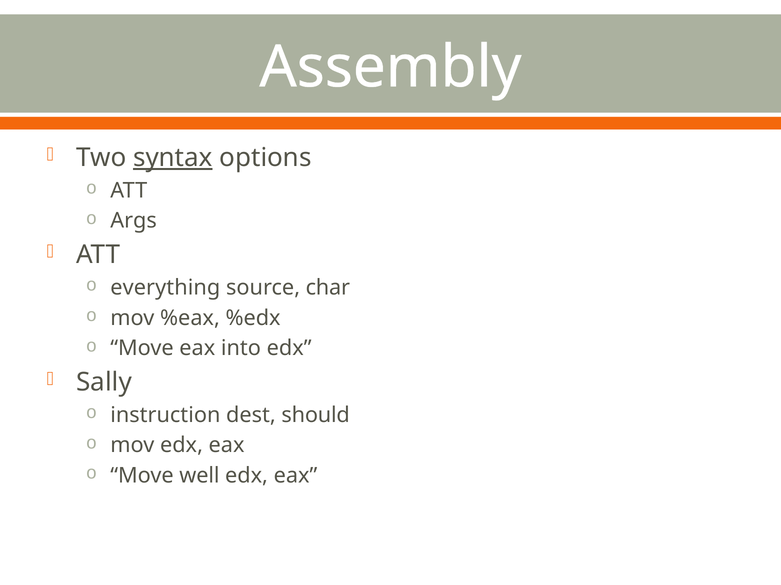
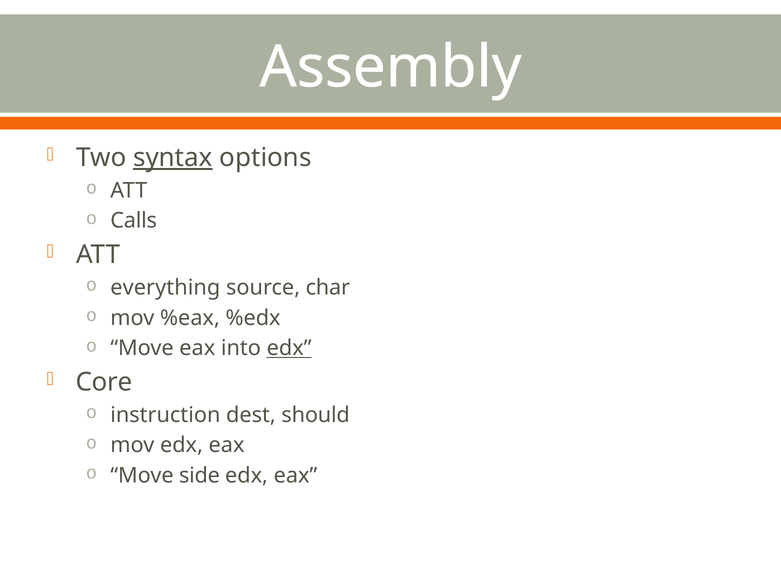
Args: Args -> Calls (134, 221)
edx underline: none -> present (289, 349)
Sally: Sally -> Core (104, 383)
well: well -> side (199, 476)
